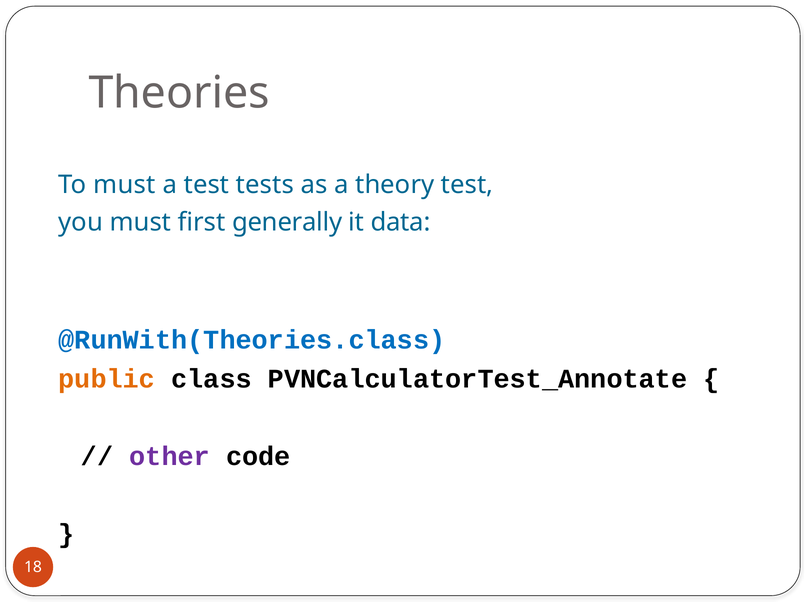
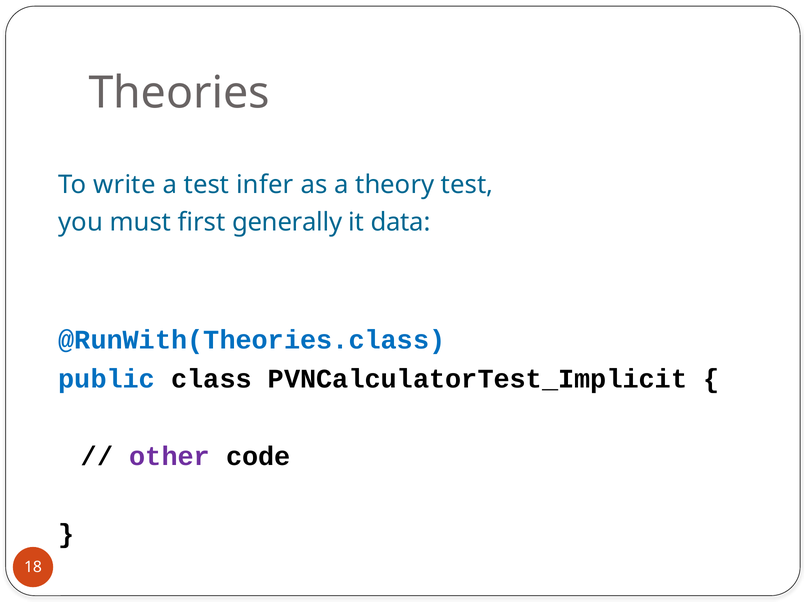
To must: must -> write (124, 185)
tests: tests -> infer (265, 185)
public colour: orange -> blue (107, 379)
PVNCalculatorTest_Annotate: PVNCalculatorTest_Annotate -> PVNCalculatorTest_Implicit (478, 379)
